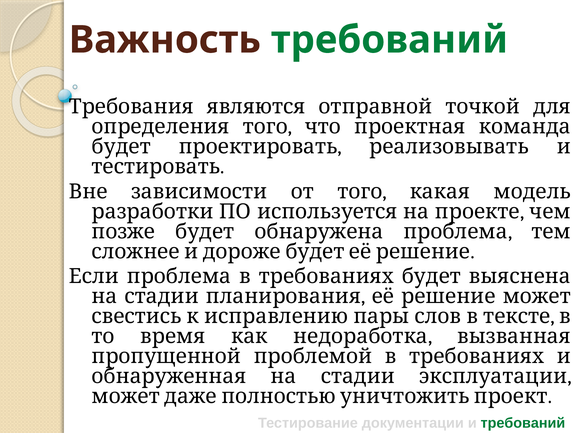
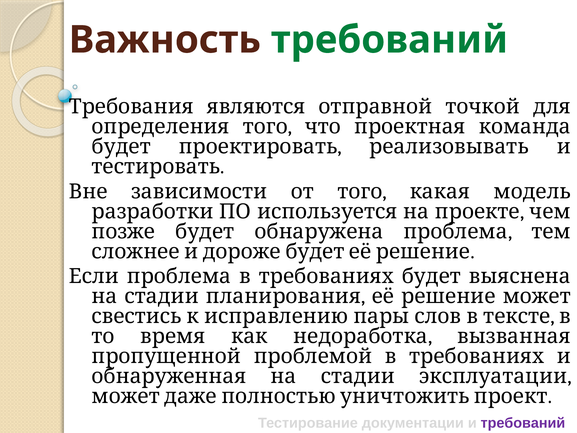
требований colour: green -> purple (523, 423)
